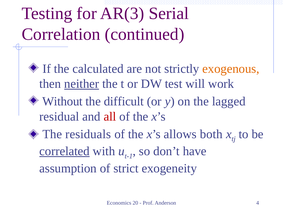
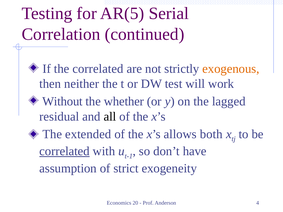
AR(3: AR(3 -> AR(5 (122, 13)
the calculated: calculated -> correlated (98, 69)
neither underline: present -> none (82, 84)
difficult: difficult -> whether (124, 102)
all colour: red -> black (110, 117)
residuals: residuals -> extended (88, 134)
